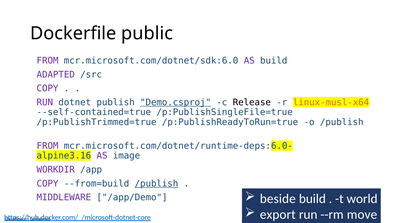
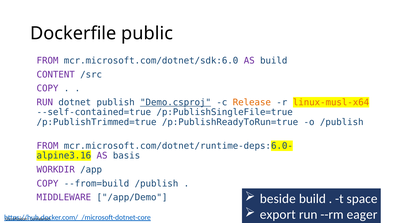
ADAPTED: ADAPTED -> CONTENT (56, 74)
Release colour: black -> orange (252, 102)
image: image -> basis (127, 155)
/publish underline: present -> none (156, 183)
world: world -> space (362, 198)
move: move -> eager (362, 214)
